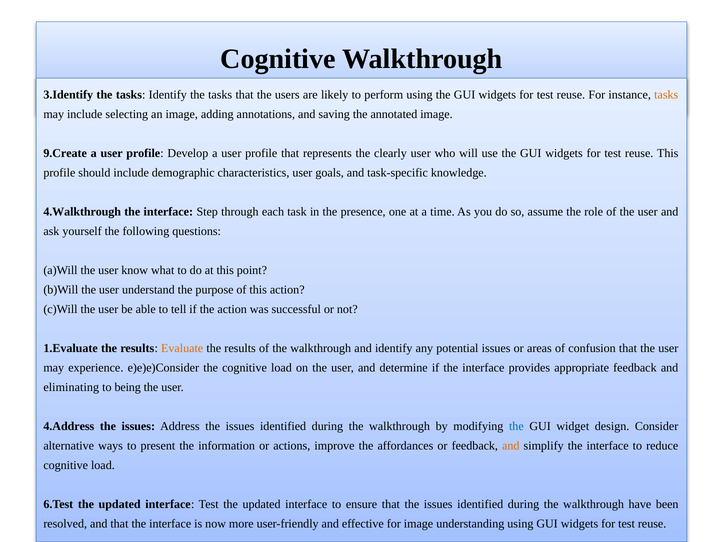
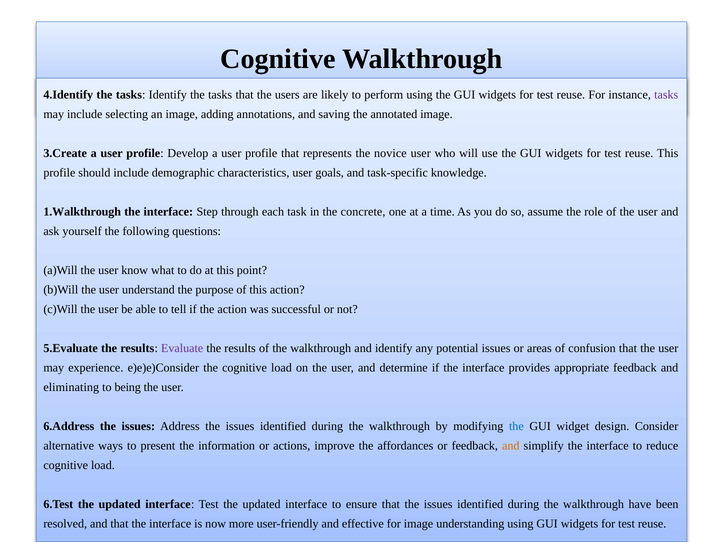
3.Identify: 3.Identify -> 4.Identify (68, 95)
tasks colour: orange -> purple (666, 95)
9.Create: 9.Create -> 3.Create (65, 154)
clearly: clearly -> novice (390, 154)
4.Walkthrough: 4.Walkthrough -> 1.Walkthrough (82, 212)
presence: presence -> concrete (363, 212)
1.Evaluate: 1.Evaluate -> 5.Evaluate (71, 349)
Evaluate colour: orange -> purple (182, 349)
4.Address: 4.Address -> 6.Address (69, 427)
